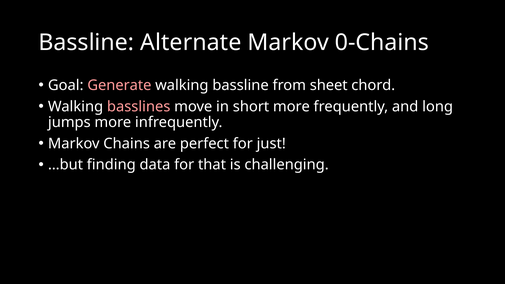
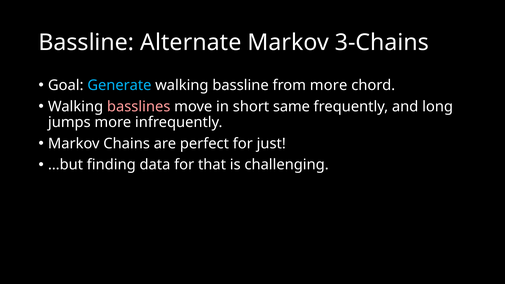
0-Chains: 0-Chains -> 3-Chains (382, 42)
Generate colour: pink -> light blue (119, 85)
from sheet: sheet -> more (329, 85)
short more: more -> same (291, 107)
